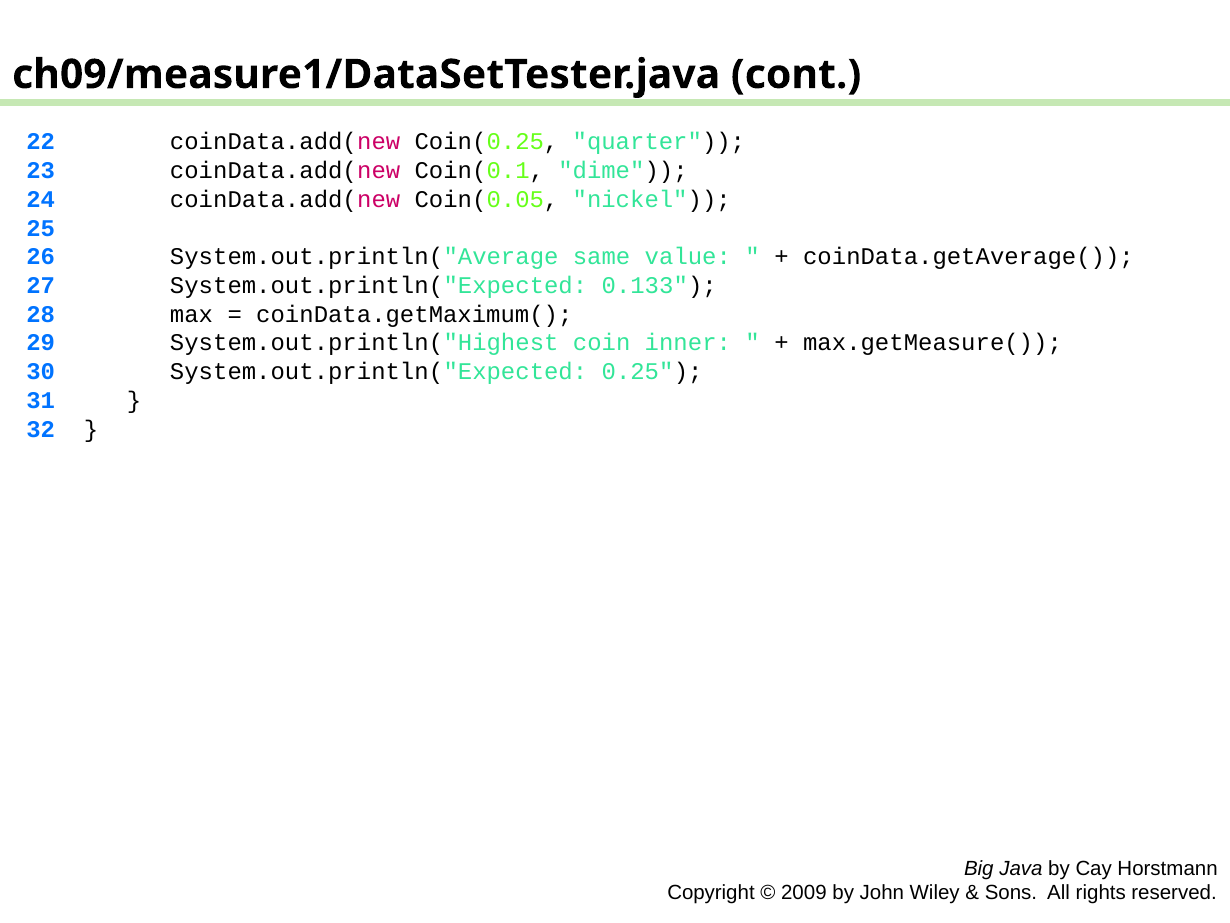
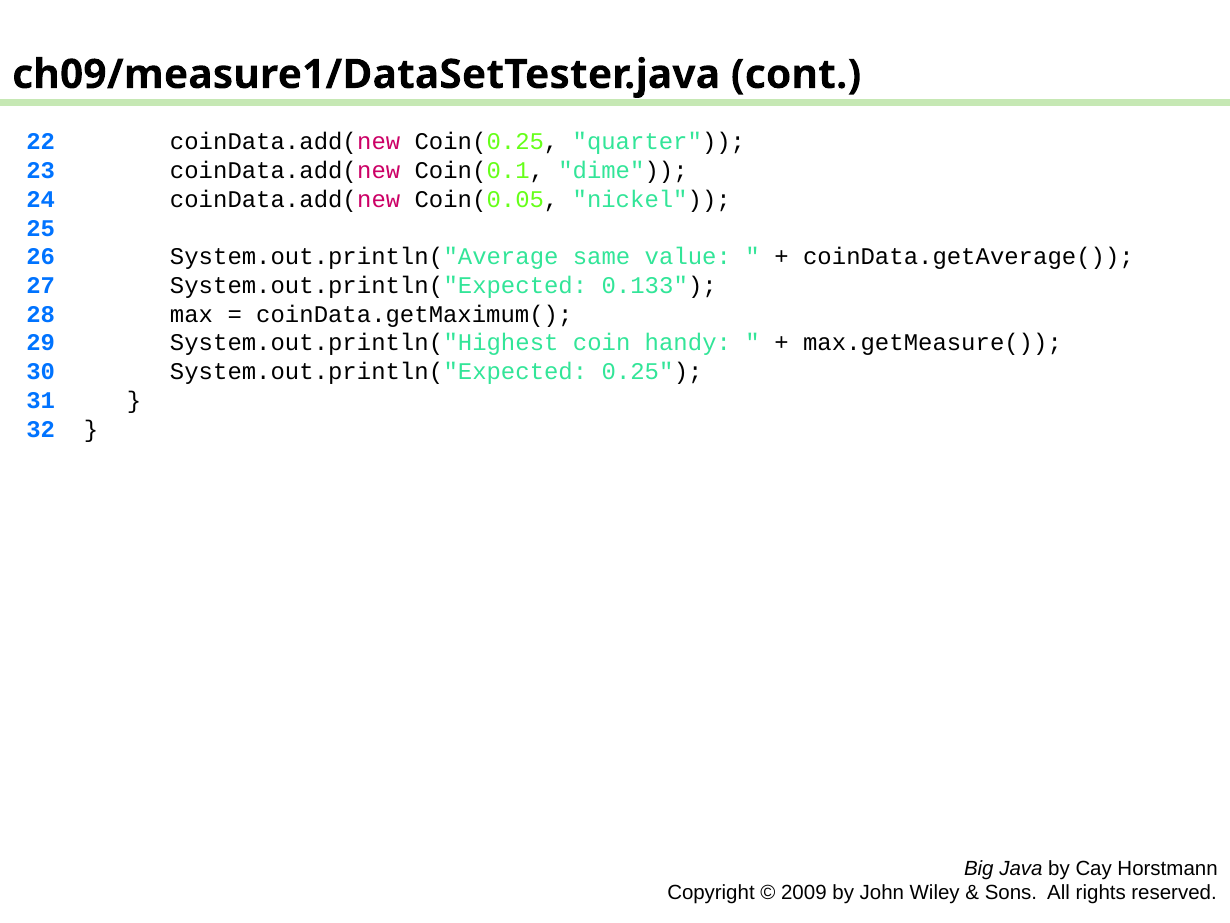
inner: inner -> handy (688, 343)
